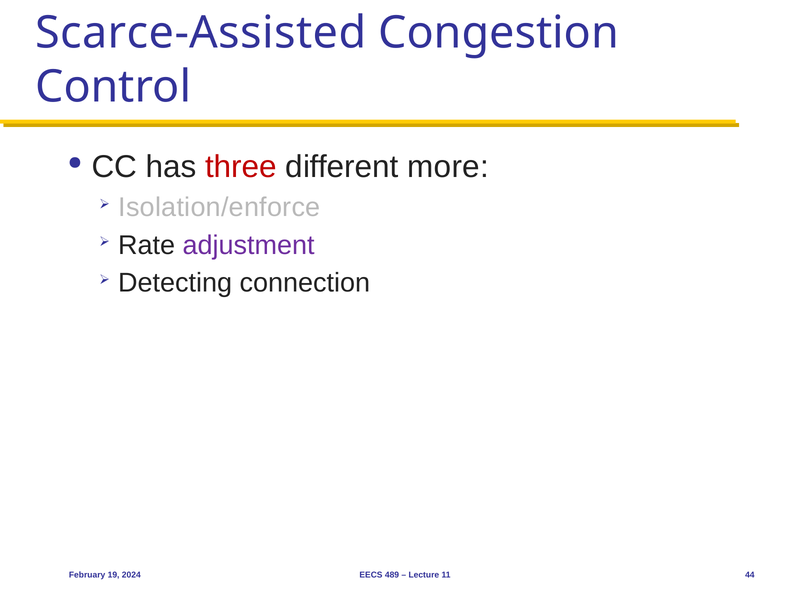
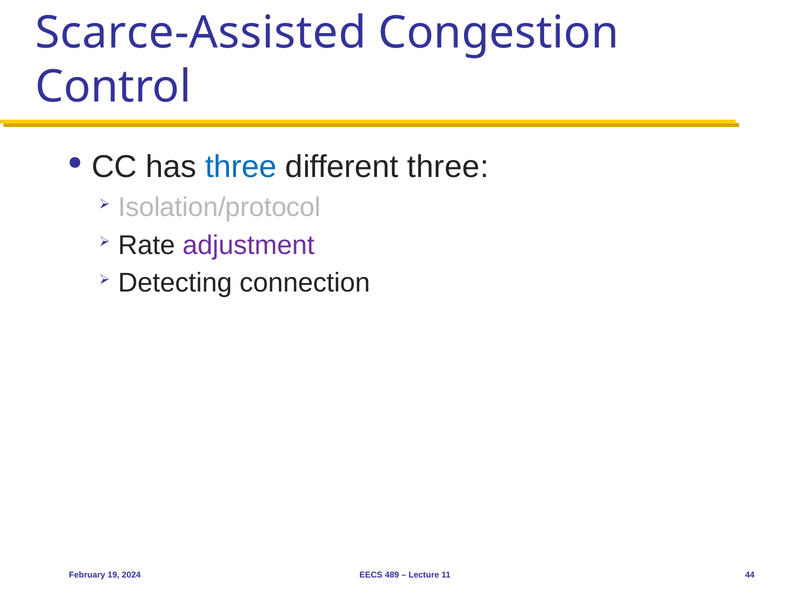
three colour: red -> blue (241, 167)
different more: more -> three (448, 167)
Isolation/enforce: Isolation/enforce -> Isolation/protocol (220, 207)
